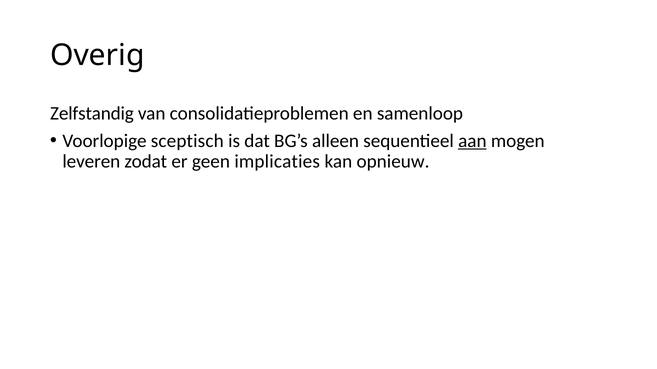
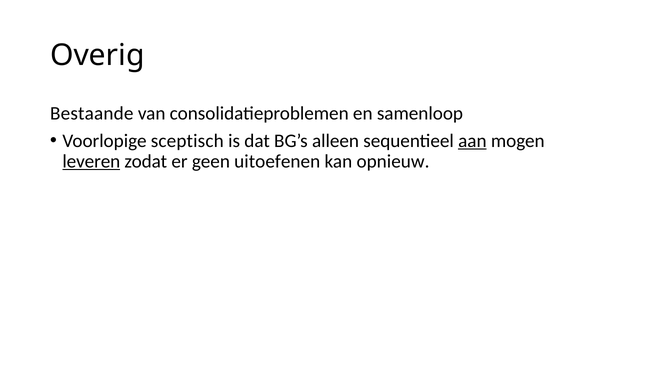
Zelfstandig: Zelfstandig -> Bestaande (92, 114)
leveren underline: none -> present (91, 162)
implicaties: implicaties -> uitoefenen (277, 162)
